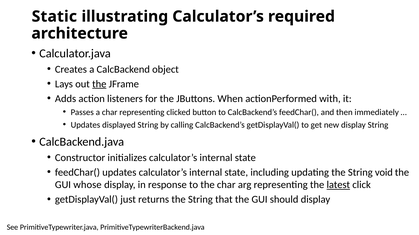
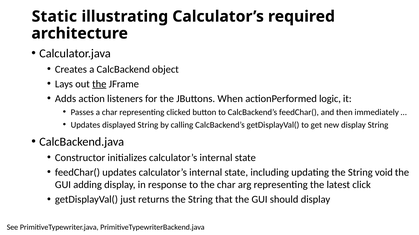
with: with -> logic (330, 99)
whose: whose -> adding (88, 185)
latest underline: present -> none (338, 185)
